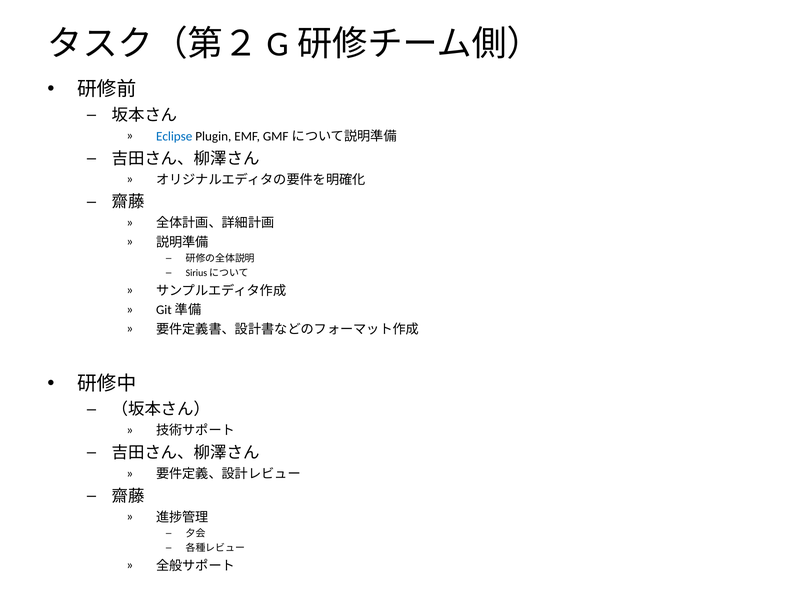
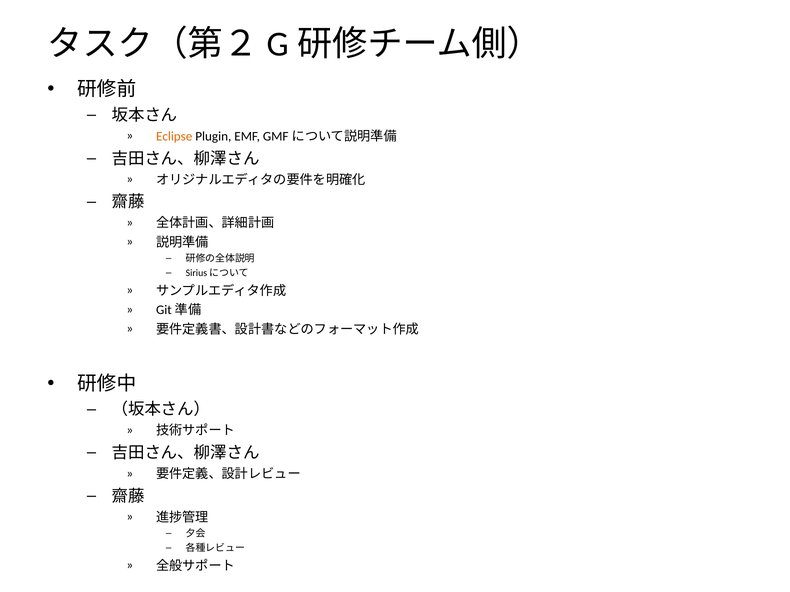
Eclipse colour: blue -> orange (174, 136)
